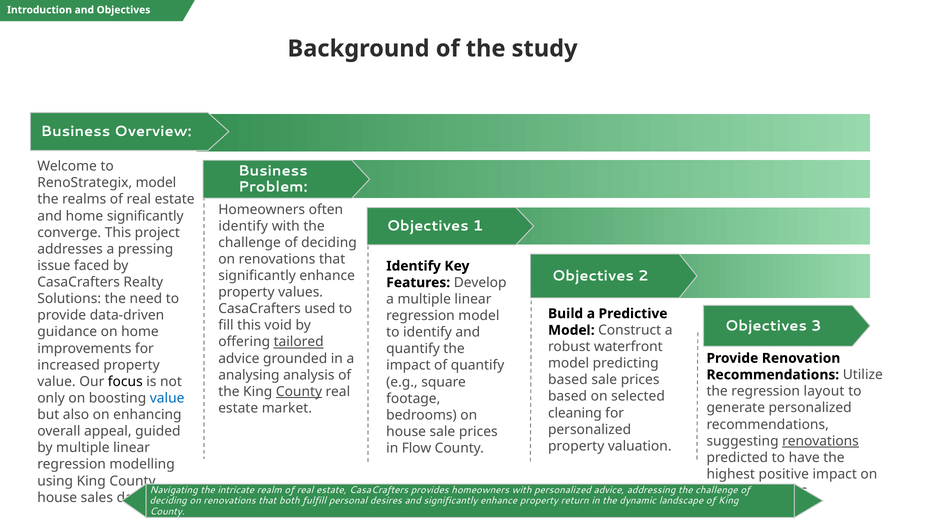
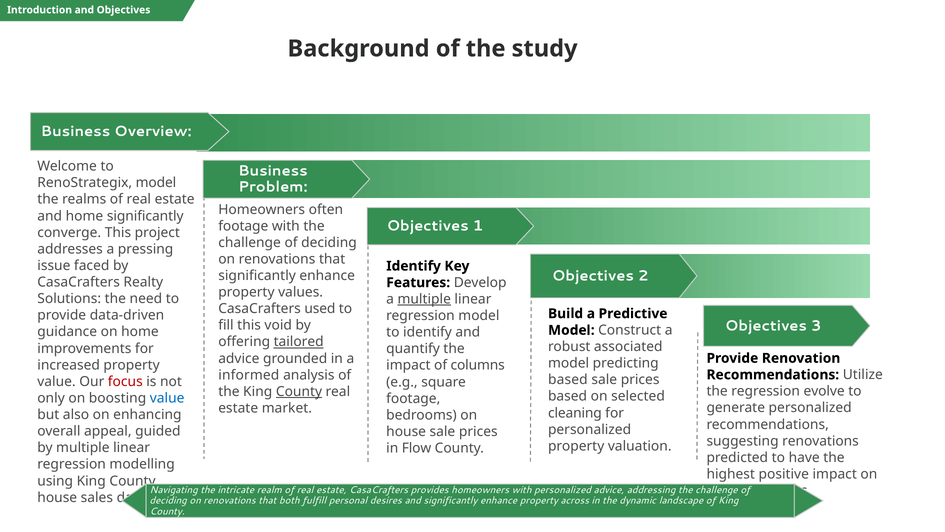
identify: identify -> footage (243, 226)
multiple underline: none -> present (424, 299)
waterfront: waterfront -> associated (628, 346)
of quantify: quantify -> columns (478, 365)
analysing: analysing -> informed (249, 375)
focus colour: black -> red (125, 381)
layout: layout -> evolve (824, 391)
renovations underline: present -> none (820, 441)
return: return -> across (575, 500)
